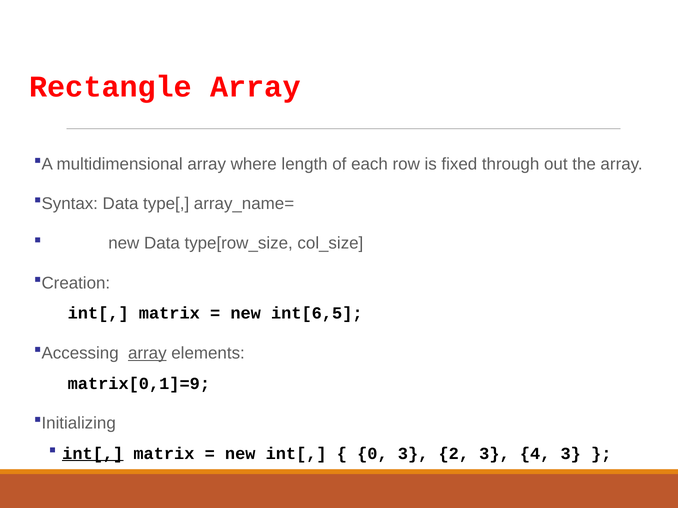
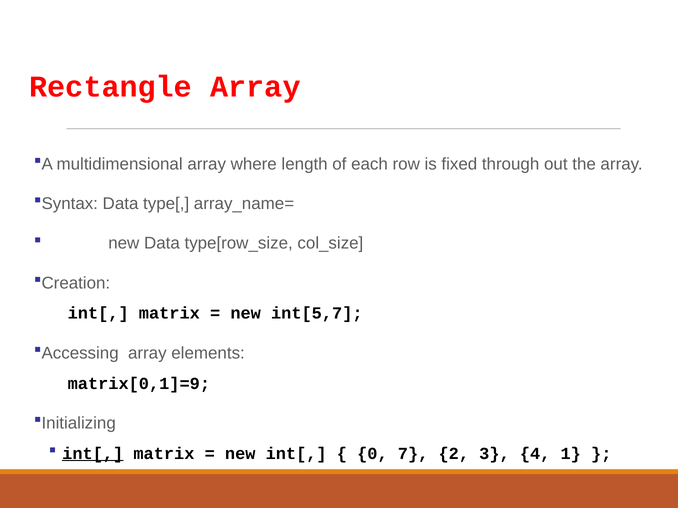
int[6,5: int[6,5 -> int[5,7 (317, 314)
array underline: present -> none (147, 353)
0 3: 3 -> 7 (413, 454)
4 3: 3 -> 1 (571, 454)
